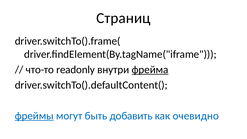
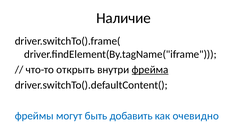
Страниц: Страниц -> Наличие (124, 18)
readonly: readonly -> открыть (75, 70)
фреймы underline: present -> none (34, 116)
